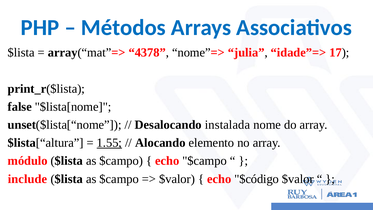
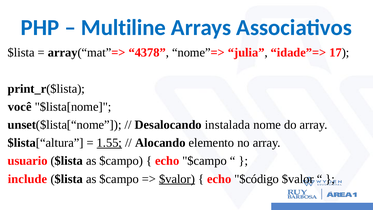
Métodos: Métodos -> Multiline (123, 27)
false: false -> você (20, 107)
módulo: módulo -> usuario (28, 161)
$valor underline: none -> present (177, 179)
